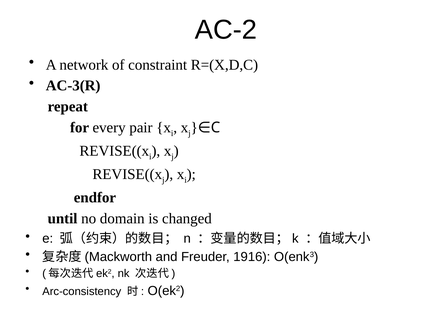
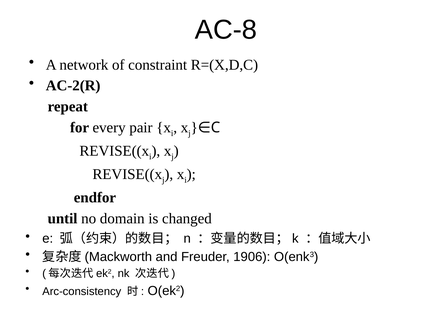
AC-2: AC-2 -> AC-8 (226, 30)
AC-3(R: AC-3(R -> AC-2(R (73, 86)
1916: 1916 -> 1906 (252, 257)
